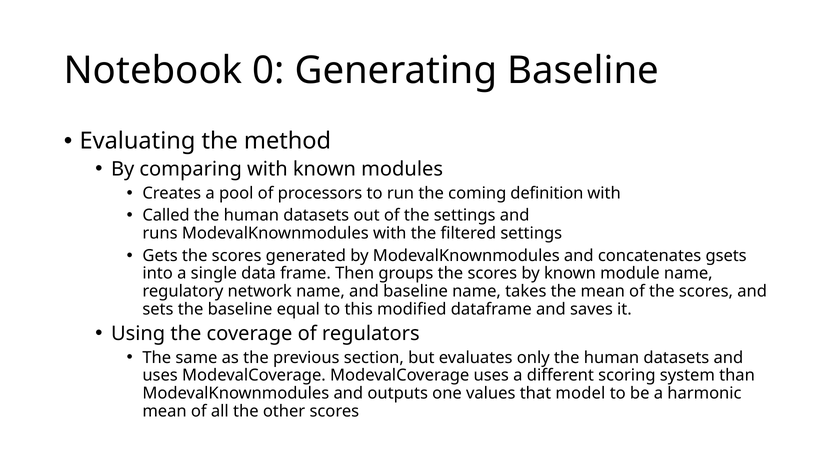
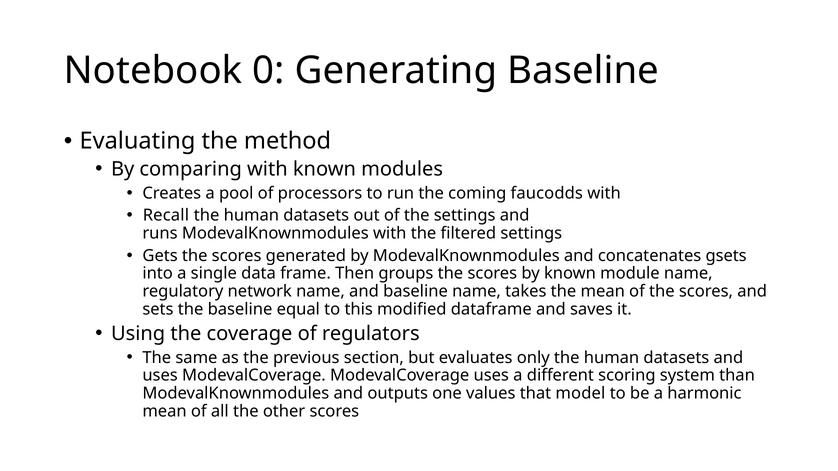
definition: definition -> faucodds (547, 193)
Called: Called -> Recall (166, 216)
